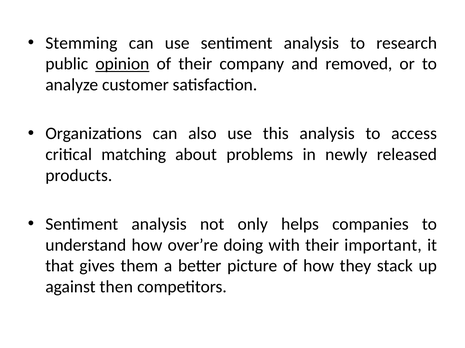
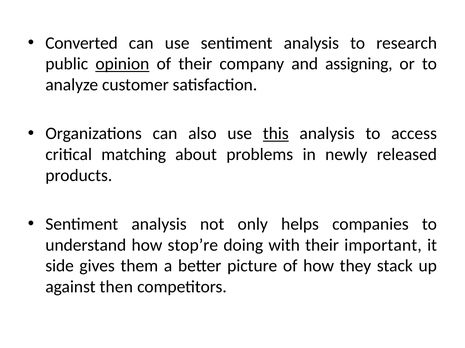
Stemming: Stemming -> Converted (82, 43)
removed: removed -> assigning (359, 64)
this underline: none -> present (276, 134)
over’re: over’re -> stop’re (193, 246)
that: that -> side (60, 266)
